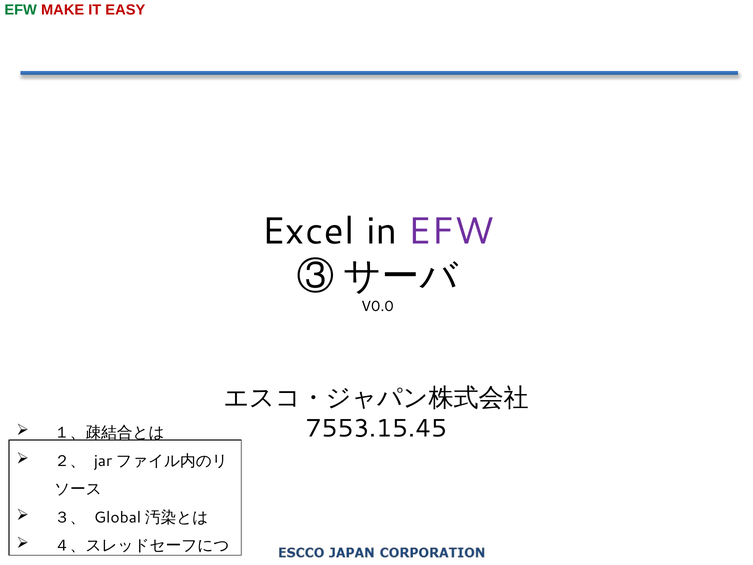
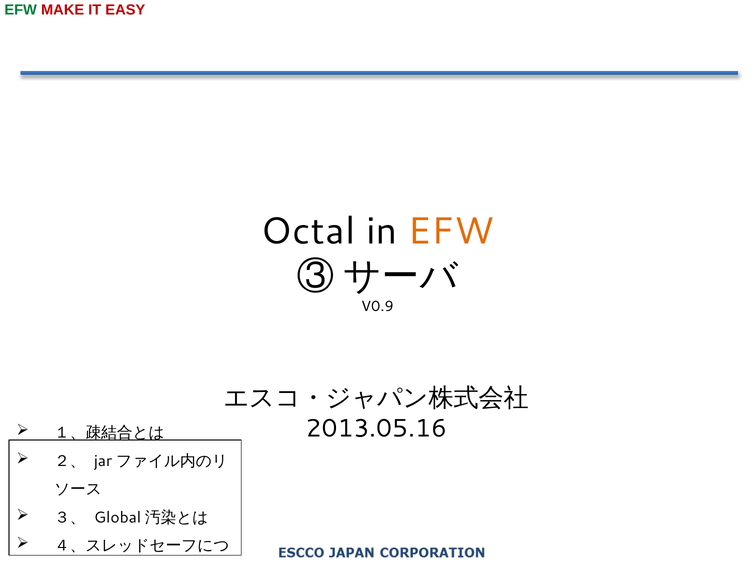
Excel: Excel -> Octal (308, 231)
EFW colour: purple -> orange (451, 231)
V0.0: V0.0 -> V0.9 (377, 306)
7553.15.45: 7553.15.45 -> 2013.05.16 (376, 428)
